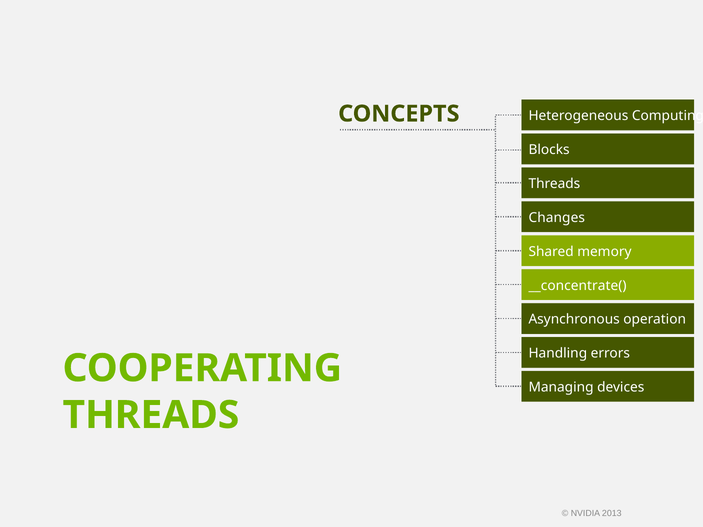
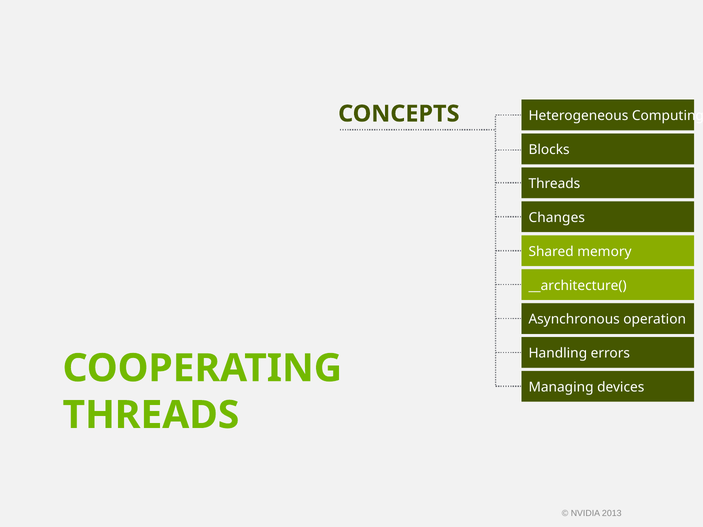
__concentrate(: __concentrate( -> __architecture( (578, 286)
